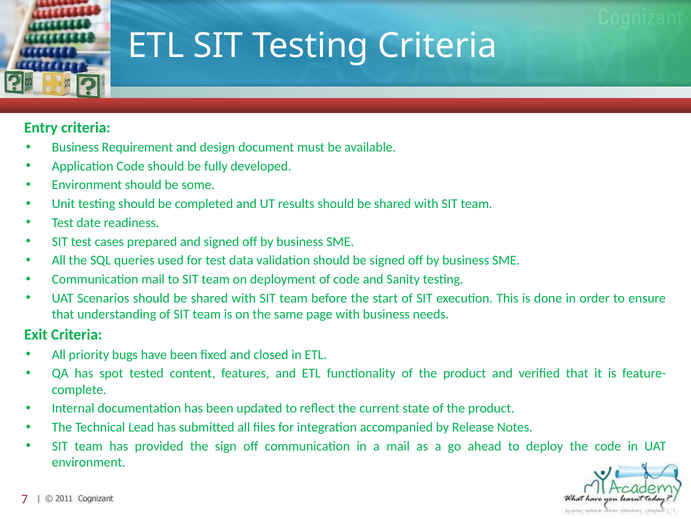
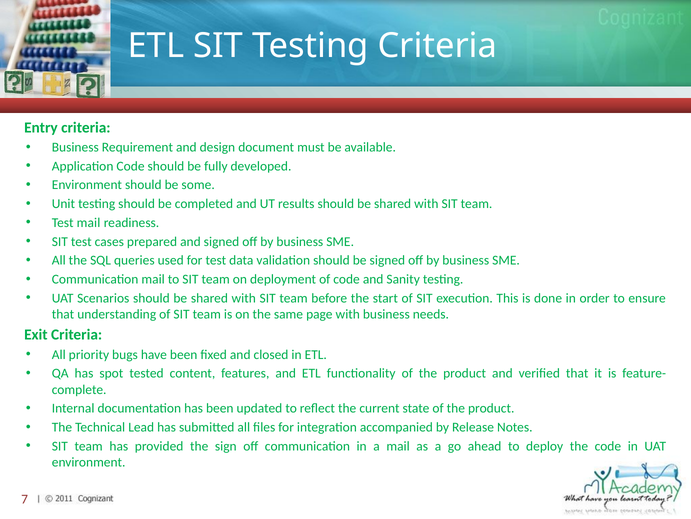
Test date: date -> mail (89, 222)
